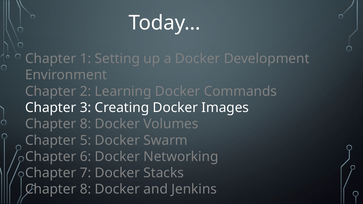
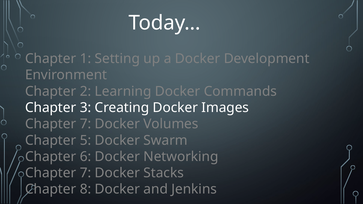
8: 8 -> 7 (85, 124)
